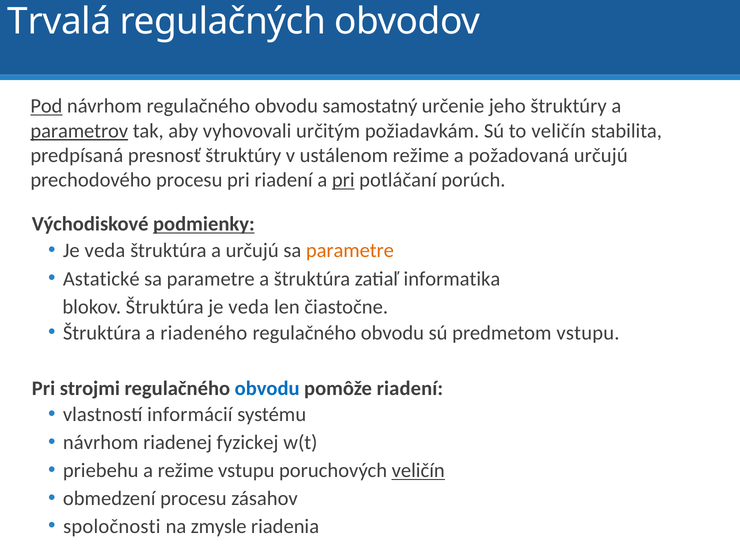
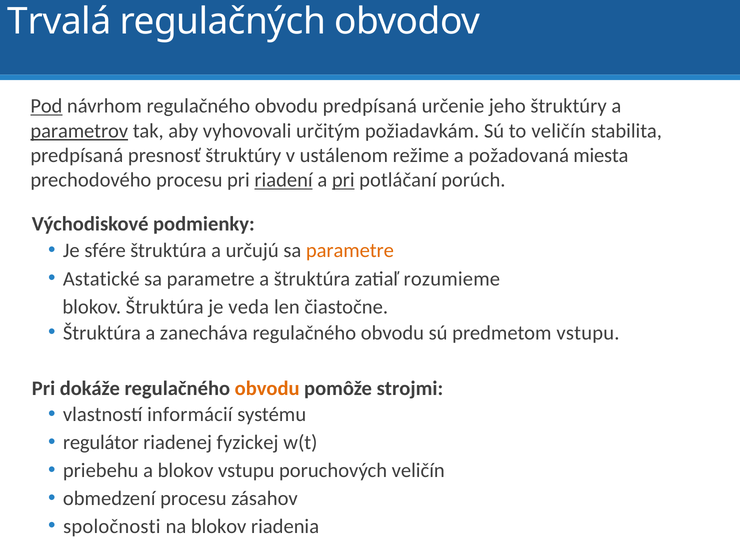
obvodu samostatný: samostatný -> predpísaná (370, 106)
požadovaná určujú: určujú -> miesta (601, 155)
riadení underline: none -> present (284, 180)
podmienky underline: present -> none (204, 224)
veda: veda -> sfére (105, 250)
informatika: informatika -> rozumieme (452, 279)
riadeného: riadeného -> zanecháva (204, 333)
strojmi: strojmi -> dokáže (90, 389)
obvodu colour: blue -> orange (267, 389)
pomôže riadení: riadení -> strojmi (410, 389)
návrhom: návrhom -> regulátor (101, 443)
a režime: režime -> blokov (186, 471)
veličín underline: present -> none (418, 471)
na zmysle: zmysle -> blokov (219, 527)
